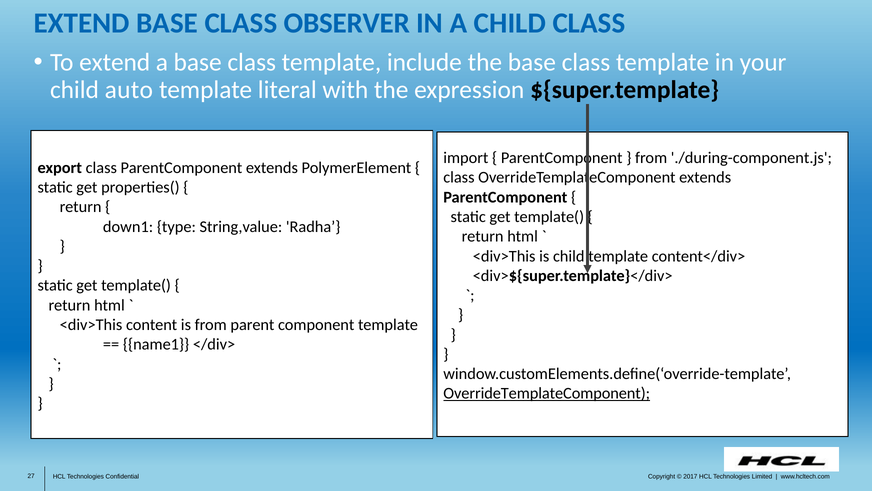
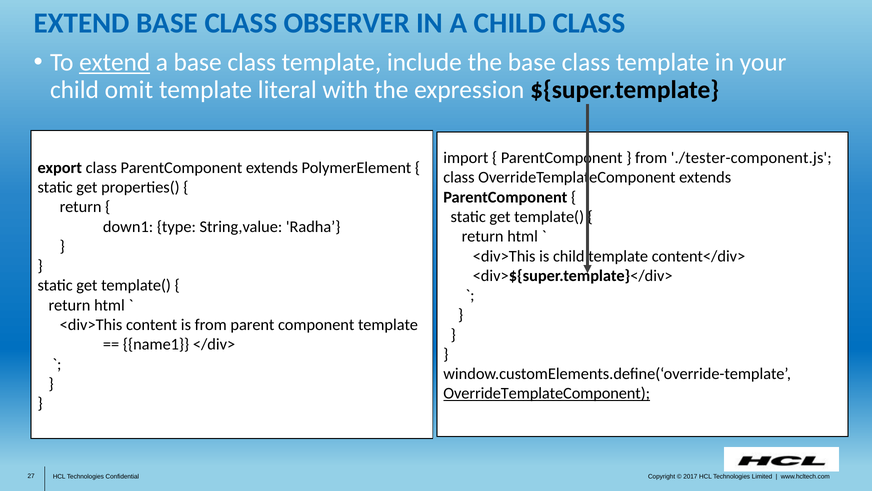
extend underline: none -> present (115, 62)
auto: auto -> omit (129, 90)
./during-component.js: ./during-component.js -> ./tester-component.js (751, 158)
